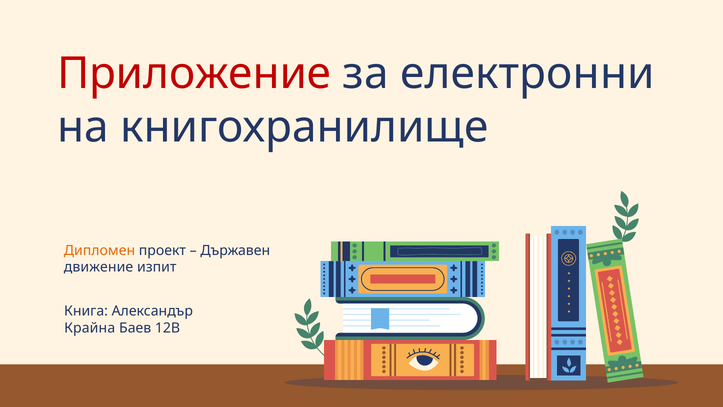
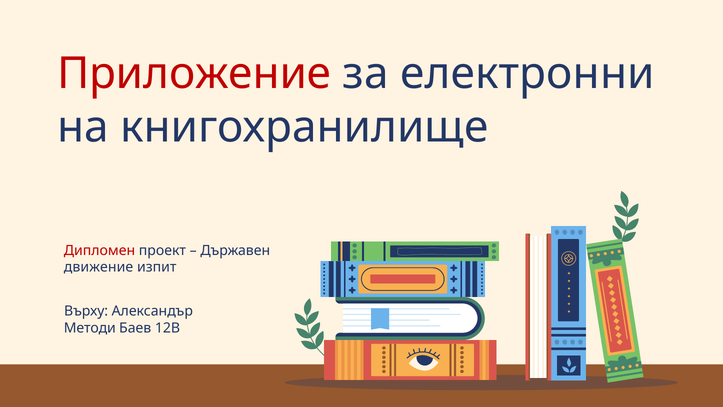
Дипломен colour: orange -> red (99, 250)
Книга: Книга -> Върху (86, 311)
Крайна: Крайна -> Методи (90, 328)
